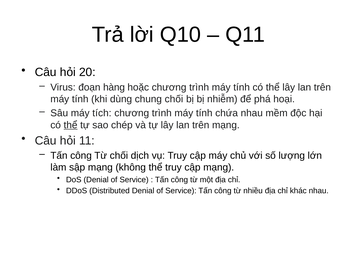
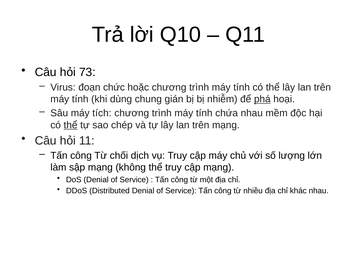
20: 20 -> 73 (87, 72)
hàng: hàng -> chức (114, 87)
chung chối: chối -> gián (174, 99)
phá underline: none -> present (262, 99)
